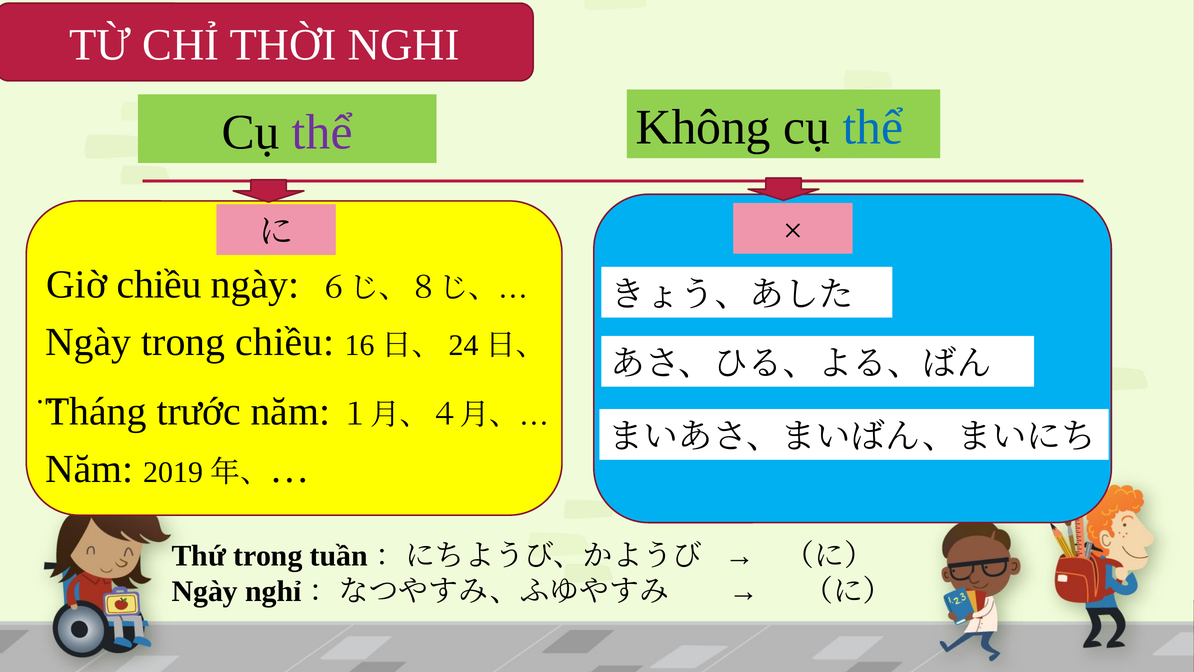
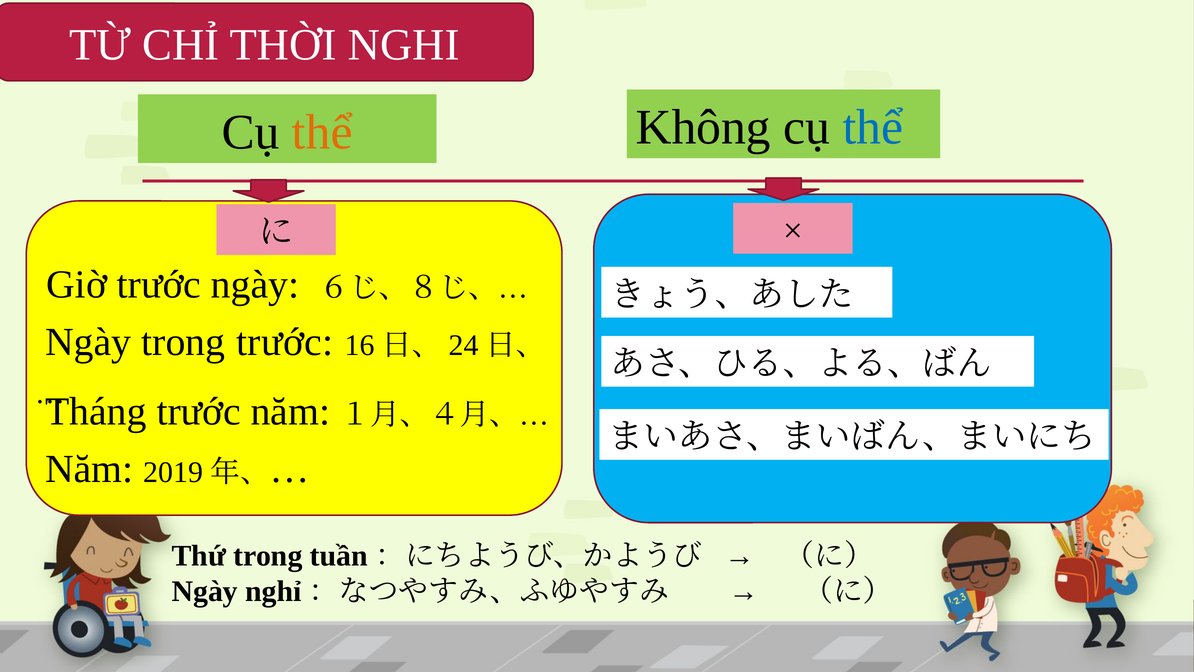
thể colour: purple -> orange (322, 132)
Giờ chiều: chiều -> trước (159, 284)
trong chiều: chiều -> trước (285, 342)
